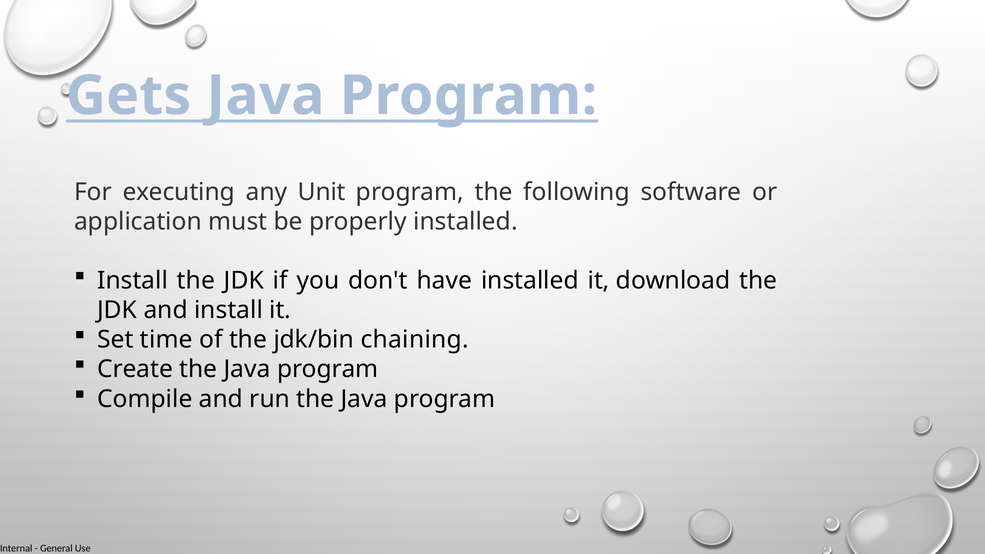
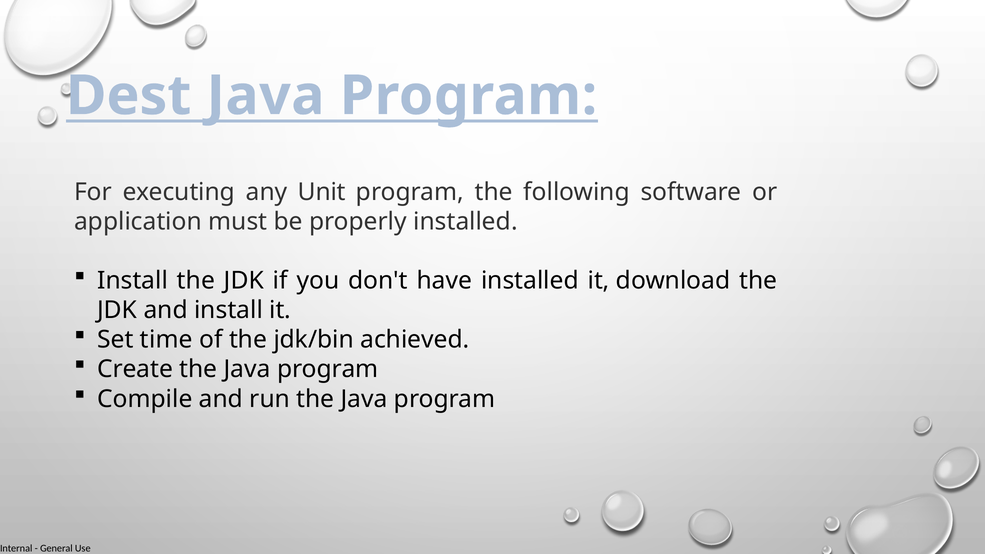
Gets: Gets -> Dest (129, 96)
chaining: chaining -> achieved (415, 340)
